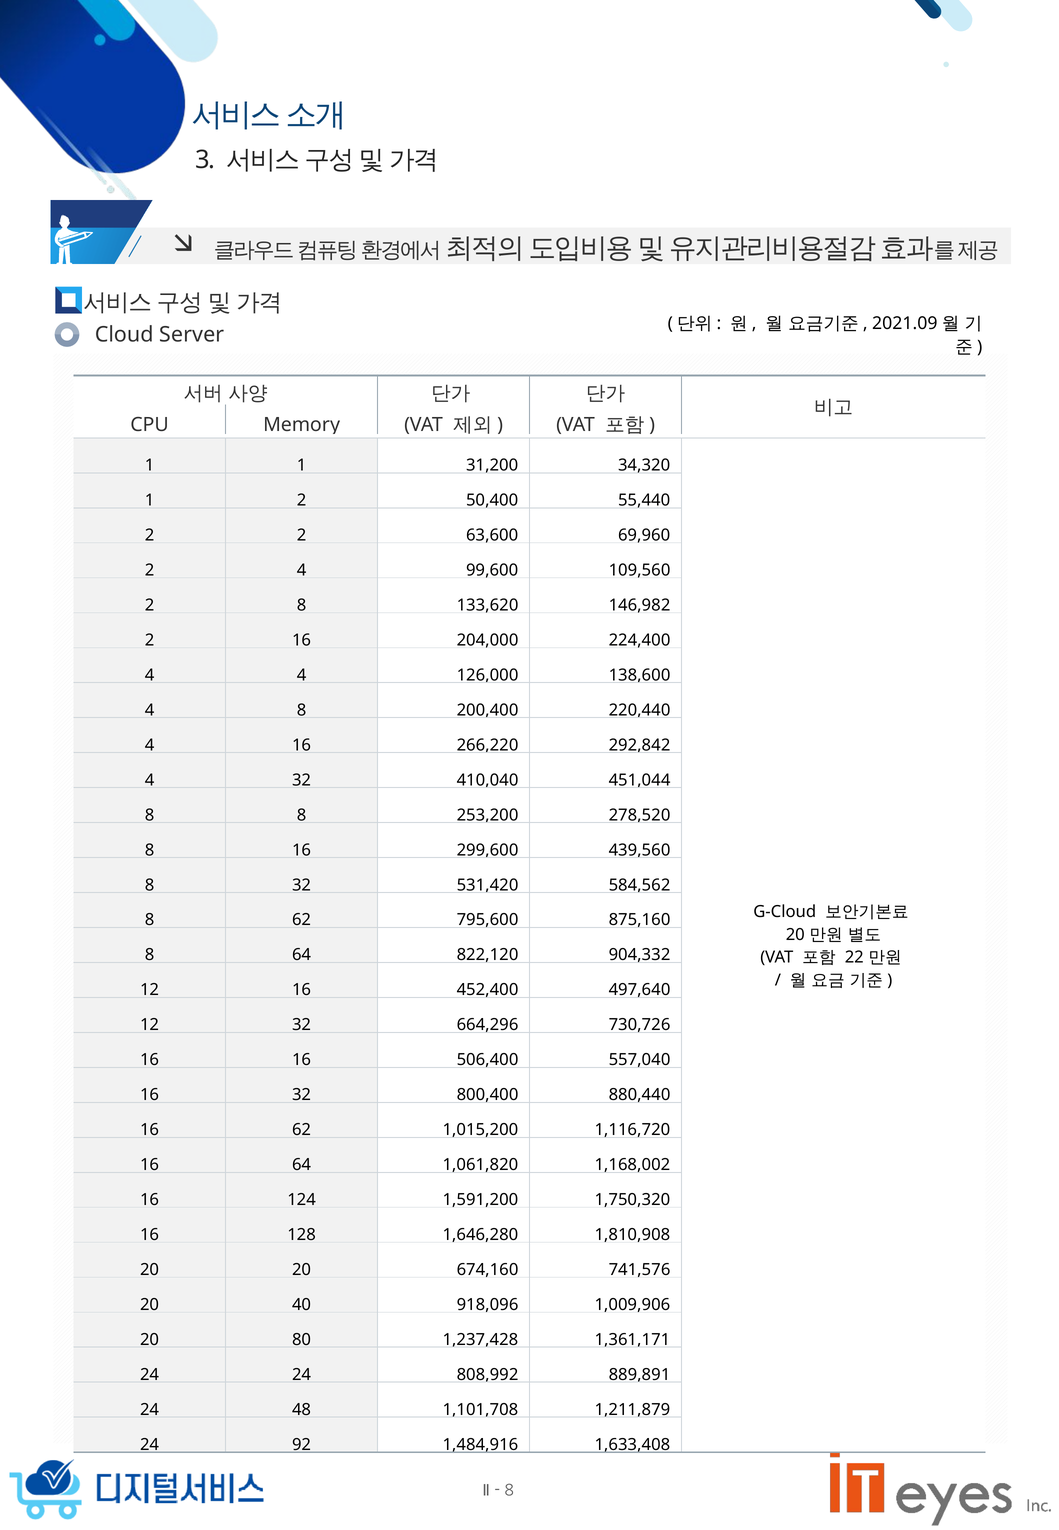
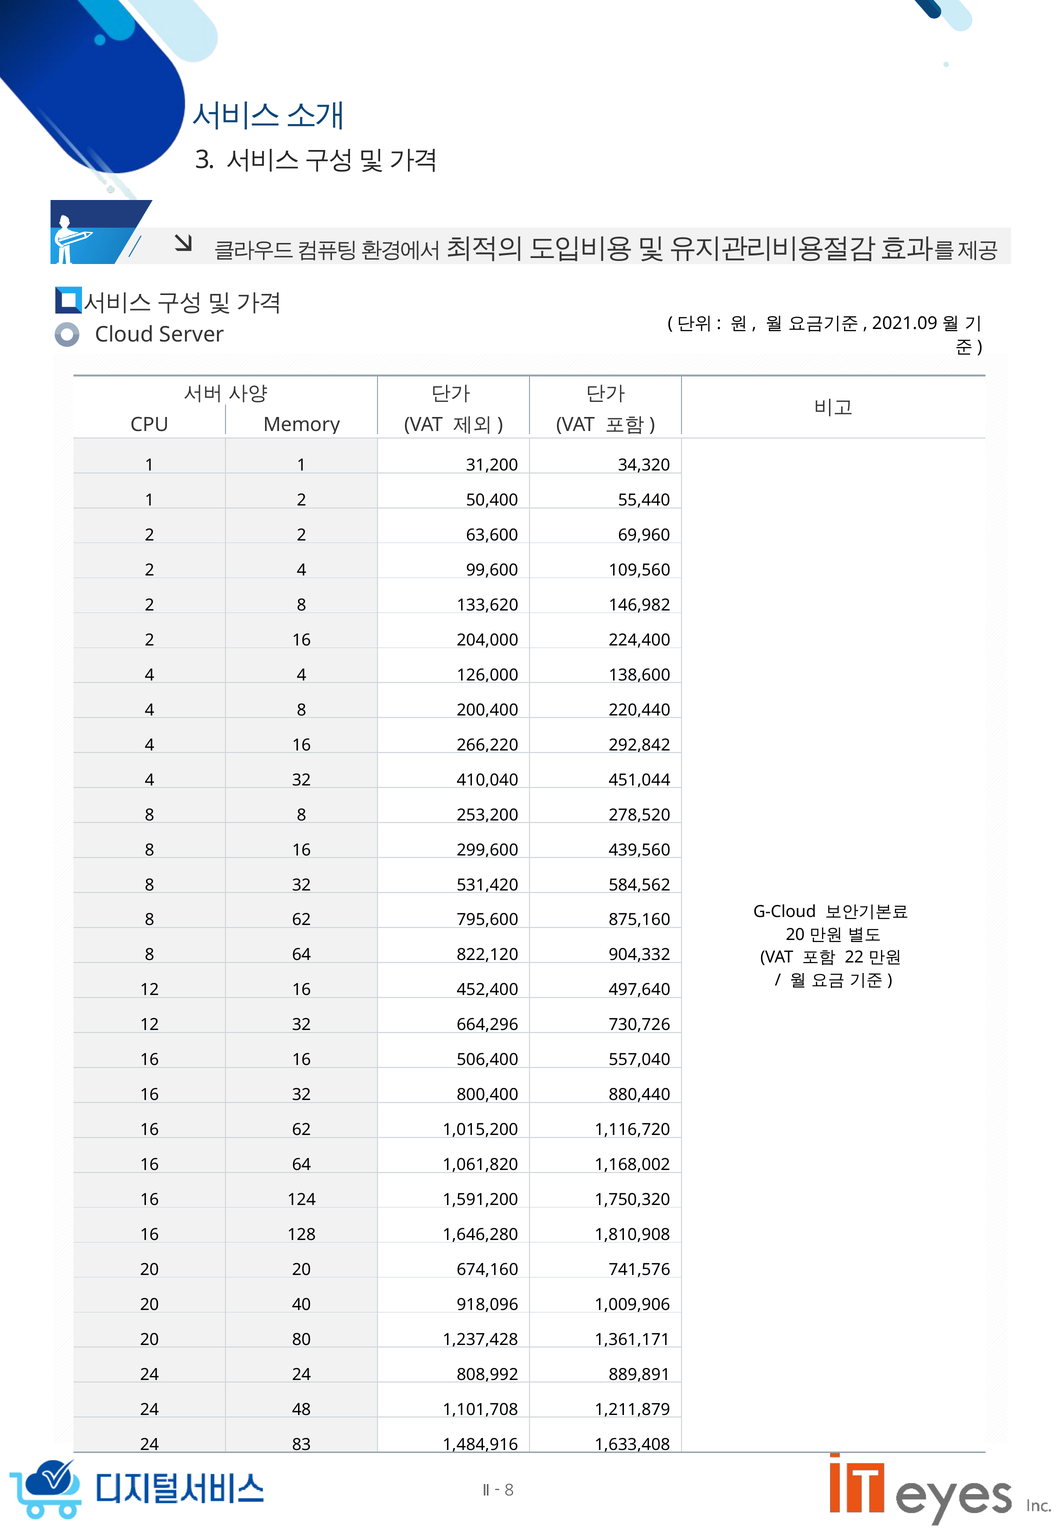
92: 92 -> 83 (302, 1444)
